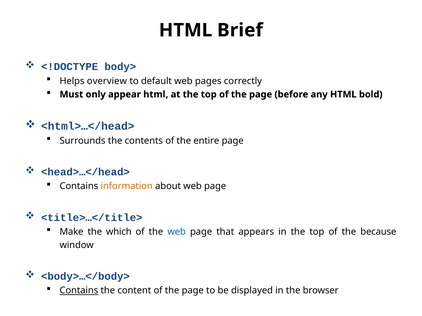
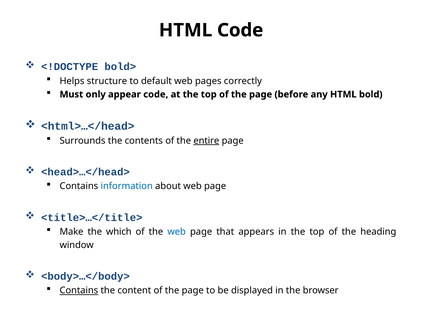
HTML Brief: Brief -> Code (240, 30)
body>: body> -> bold> (120, 67)
overview: overview -> structure (107, 81)
appear html: html -> code (156, 95)
entire underline: none -> present (206, 141)
information colour: orange -> blue (127, 186)
because: because -> heading (378, 232)
